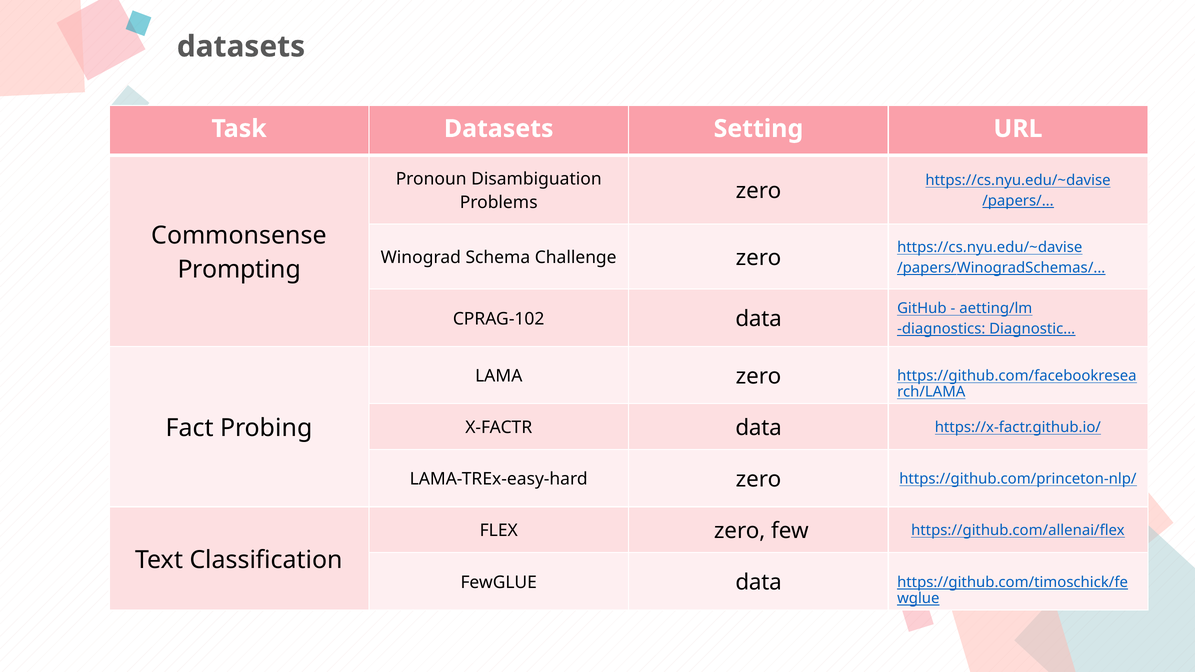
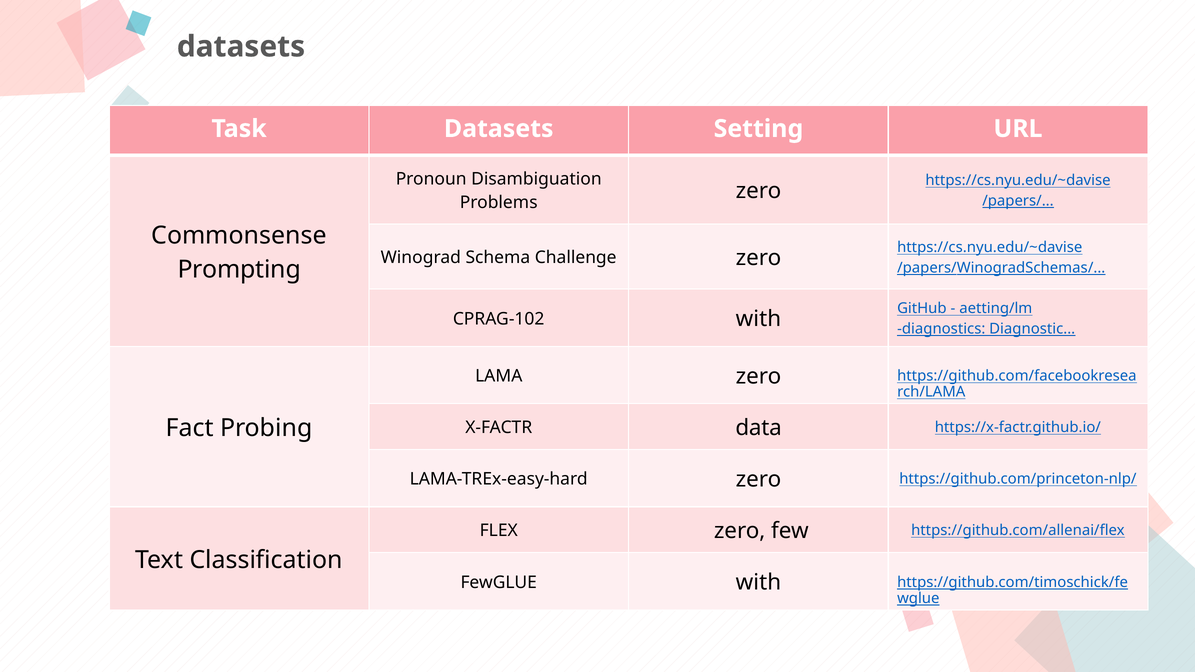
CPRAG-102 data: data -> with (758, 319)
FewGLUE data: data -> with (758, 583)
